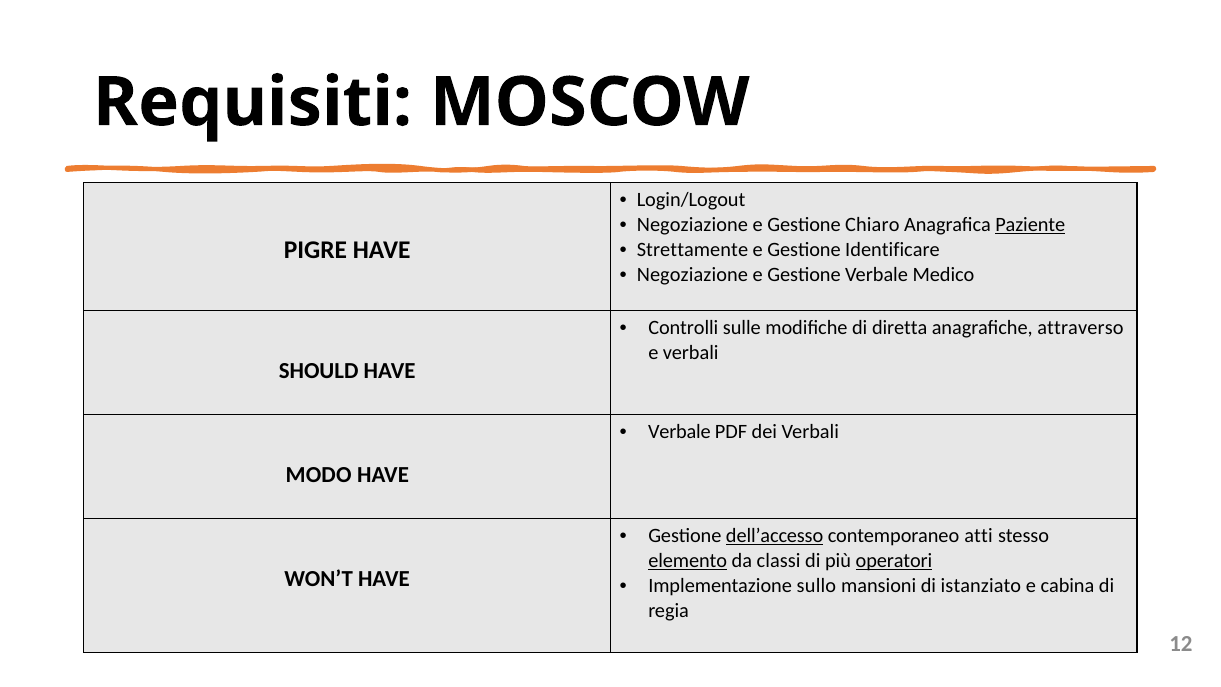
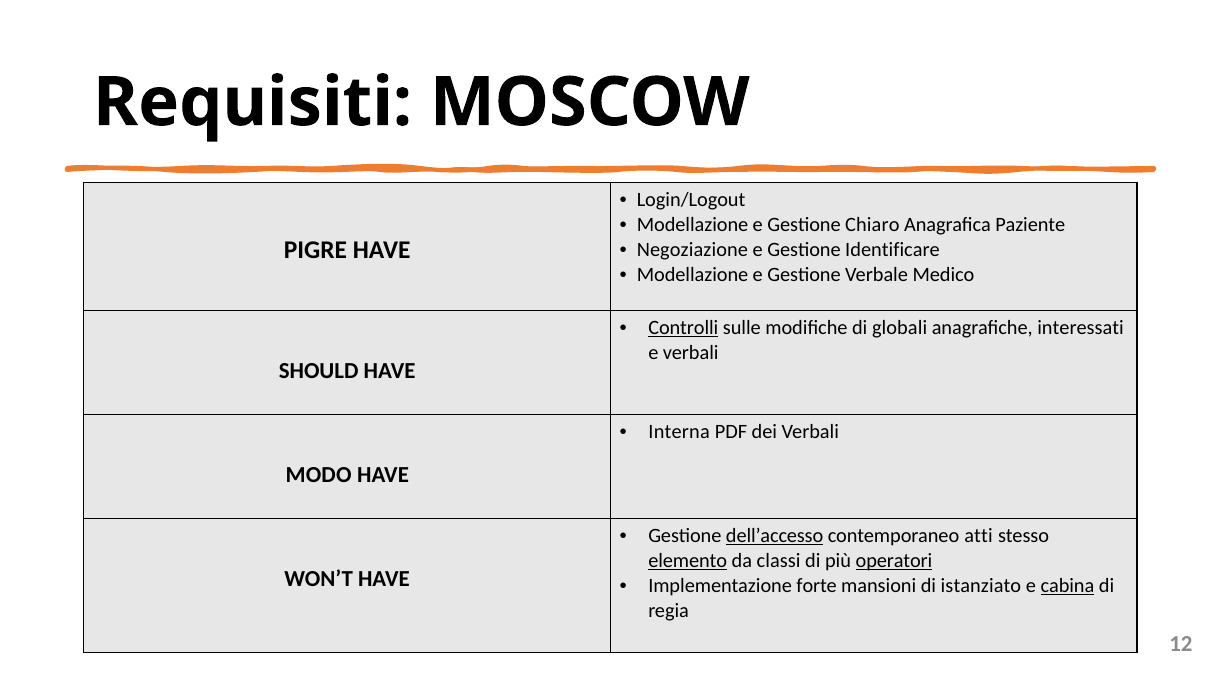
Negoziazione: Negoziazione -> Modellazione (693, 225)
Paziente underline: present -> none (1030, 225)
Strettamente: Strettamente -> Negoziazione (692, 250)
Negoziazione: Negoziazione -> Modellazione (693, 275)
Controlli underline: none -> present (683, 328)
diretta: diretta -> globali (900, 328)
attraverso: attraverso -> interessati (1081, 328)
Verbale: Verbale -> Interna (679, 432)
sullo: sullo -> forte (817, 585)
cabina underline: none -> present (1067, 585)
